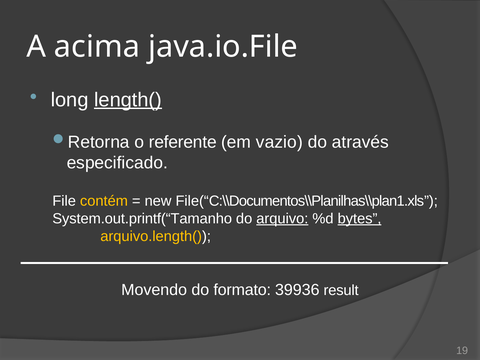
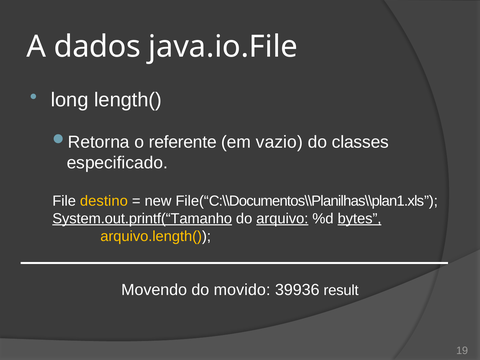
acima: acima -> dados (97, 47)
length( underline: present -> none (128, 100)
através: através -> classes (360, 142)
contém: contém -> destino (104, 201)
System.out.printf(“Tamanho underline: none -> present (142, 219)
formato: formato -> movido (242, 290)
